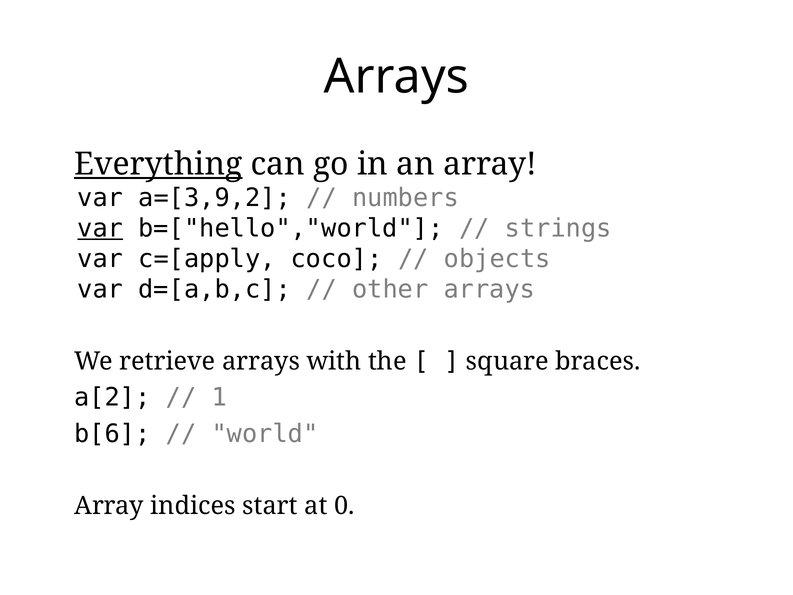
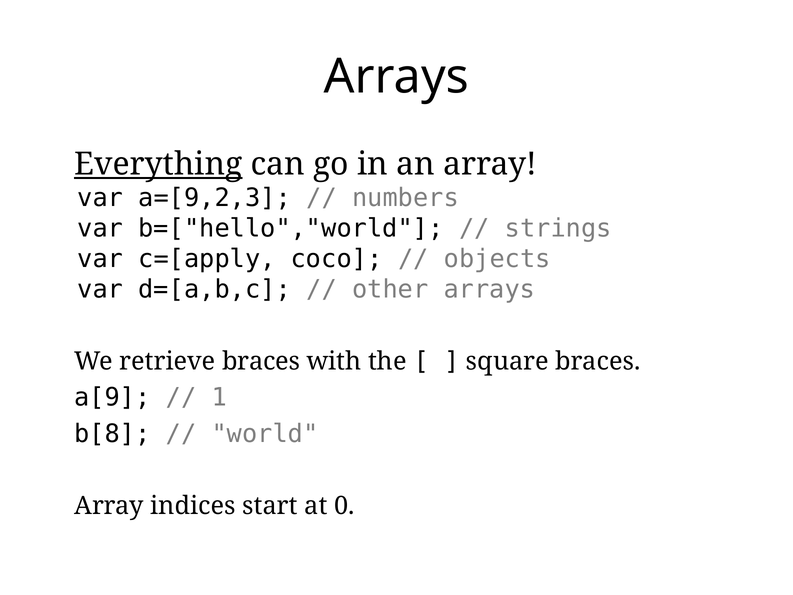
a=[3,9,2: a=[3,9,2 -> a=[9,2,3 (215, 198)
var underline: present -> none (100, 228)
retrieve arrays: arrays -> braces (261, 361)
a[2: a[2 -> a[9 (112, 397)
b[6: b[6 -> b[8 (112, 434)
